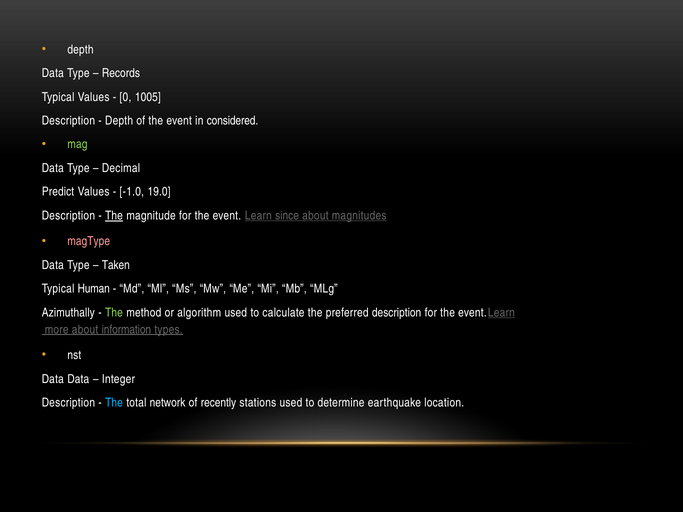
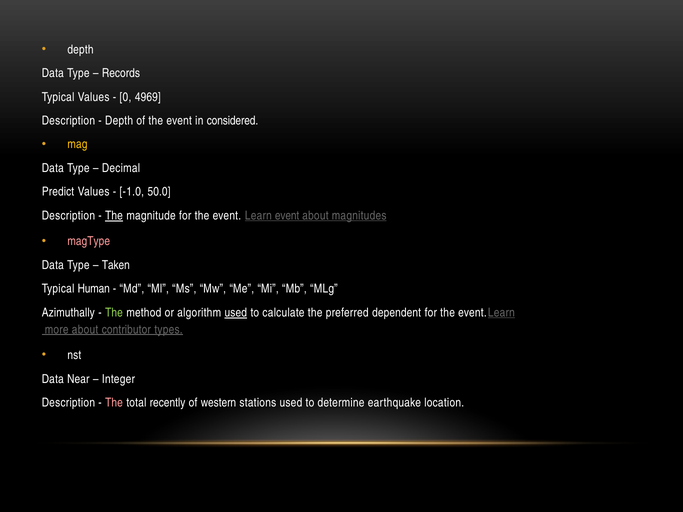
1005: 1005 -> 4969 (148, 97)
mag colour: light green -> yellow (77, 144)
19.0: 19.0 -> 50.0 (159, 192)
Learn since: since -> event (287, 216)
used underline: none -> present (236, 313)
preferred description: description -> dependent (397, 313)
information: information -> contributor (126, 330)
Data Data: Data -> Near (78, 379)
The colour: light blue -> pink (114, 403)
network: network -> recently (168, 403)
recently: recently -> western (218, 403)
